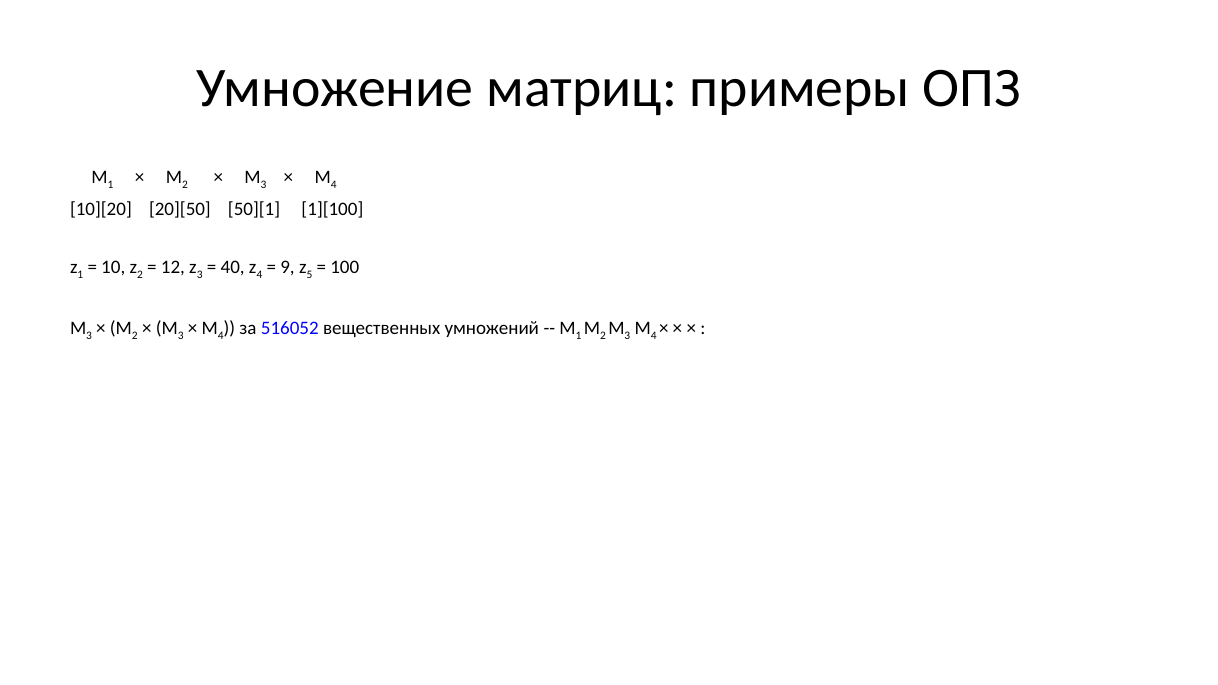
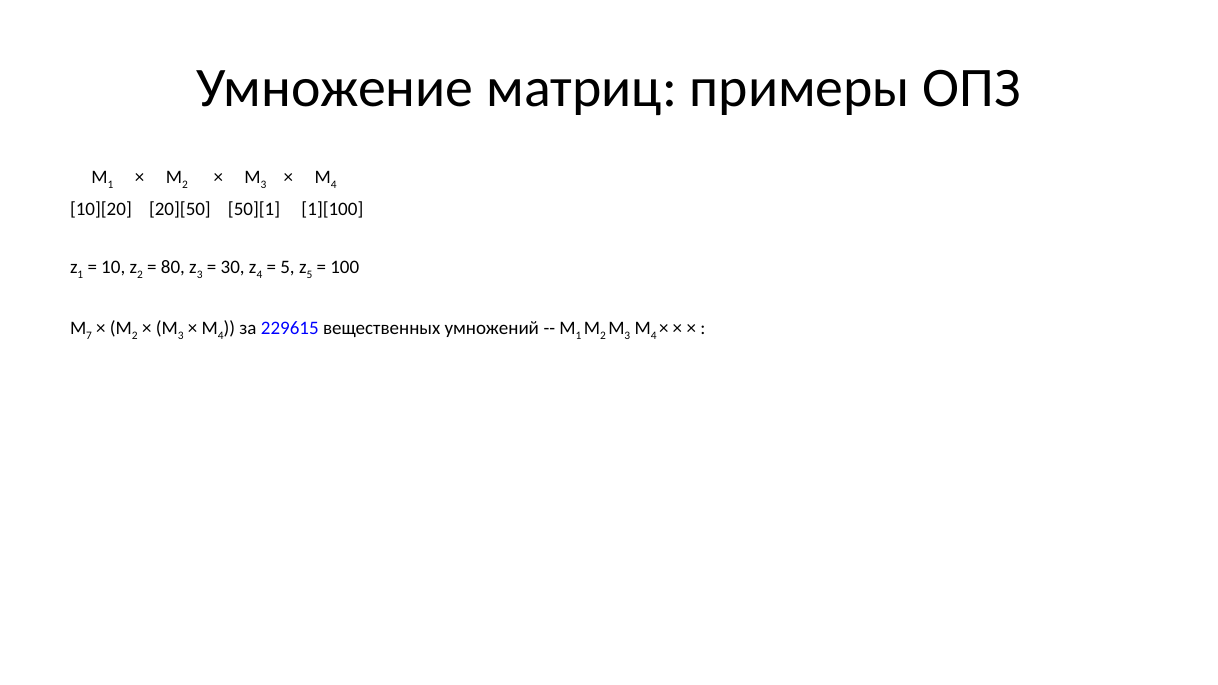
12: 12 -> 80 (173, 267)
40: 40 -> 30 (233, 267)
9: 9 -> 5 (288, 267)
3: 3 -> 7 (89, 336)
516052: 516052 -> 229615 (290, 329)
